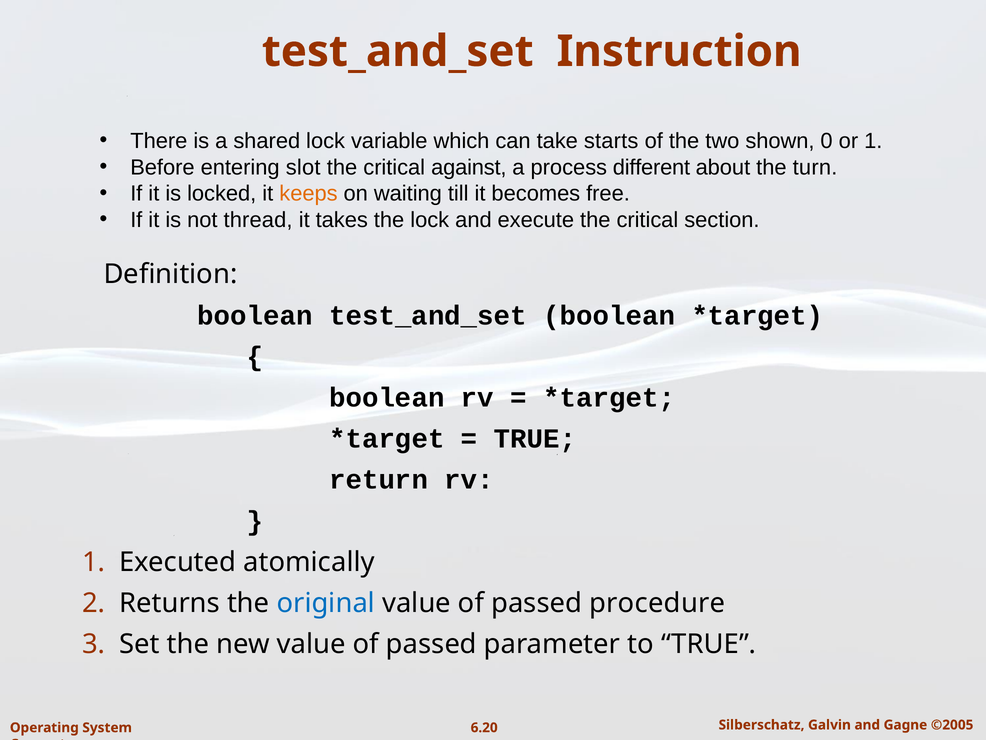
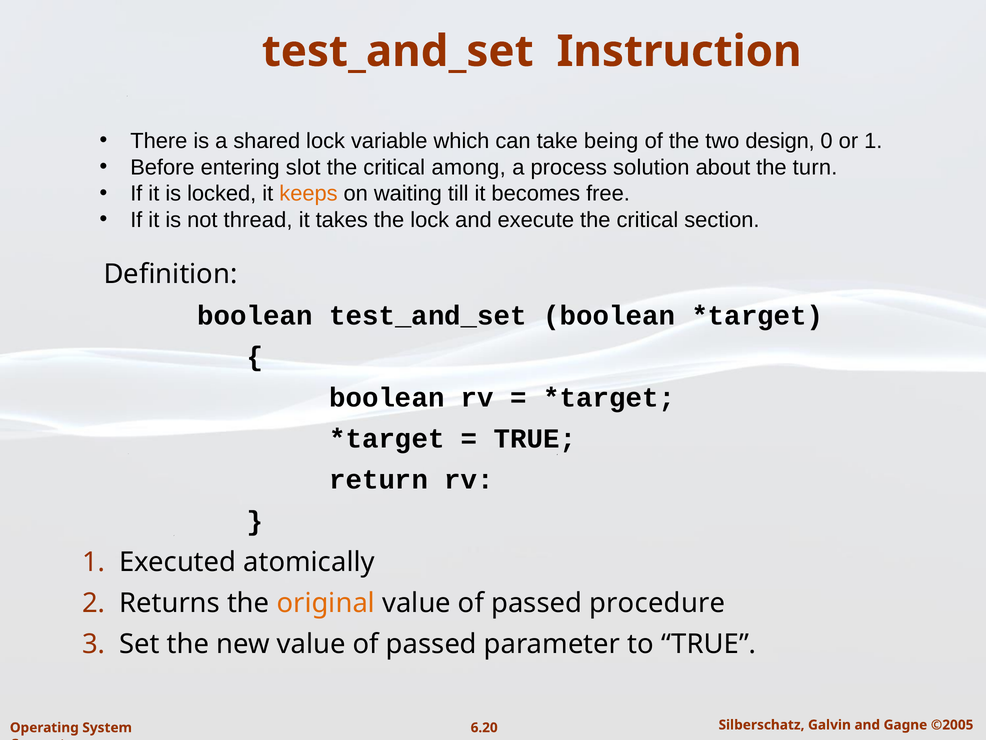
starts: starts -> being (611, 141)
shown: shown -> design (780, 141)
against: against -> among (469, 167)
different: different -> solution (651, 167)
original colour: blue -> orange (326, 603)
